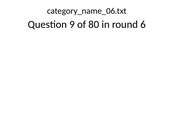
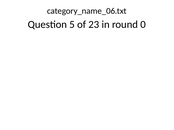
9: 9 -> 5 (72, 25)
80: 80 -> 23 (94, 25)
6: 6 -> 0 (143, 25)
